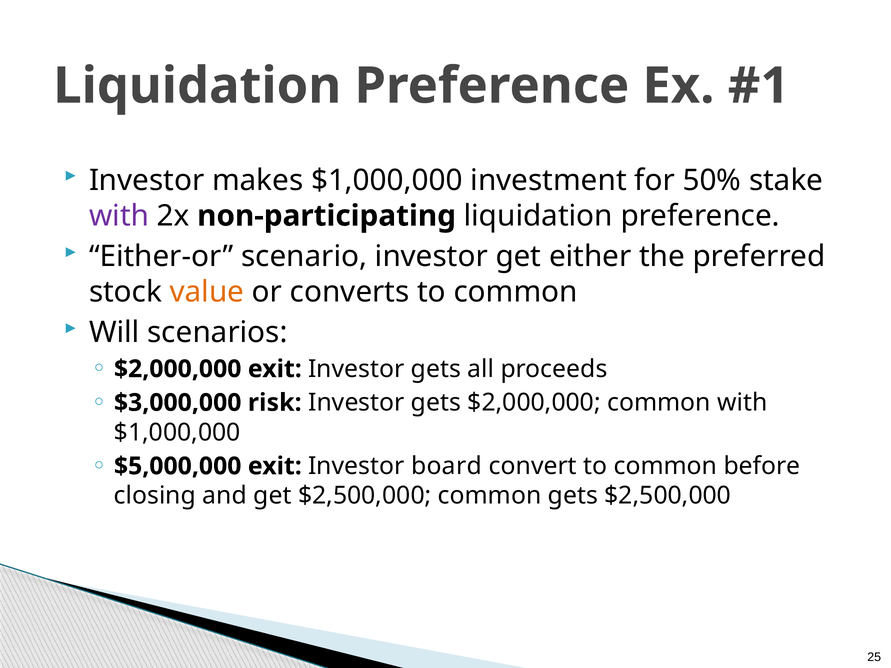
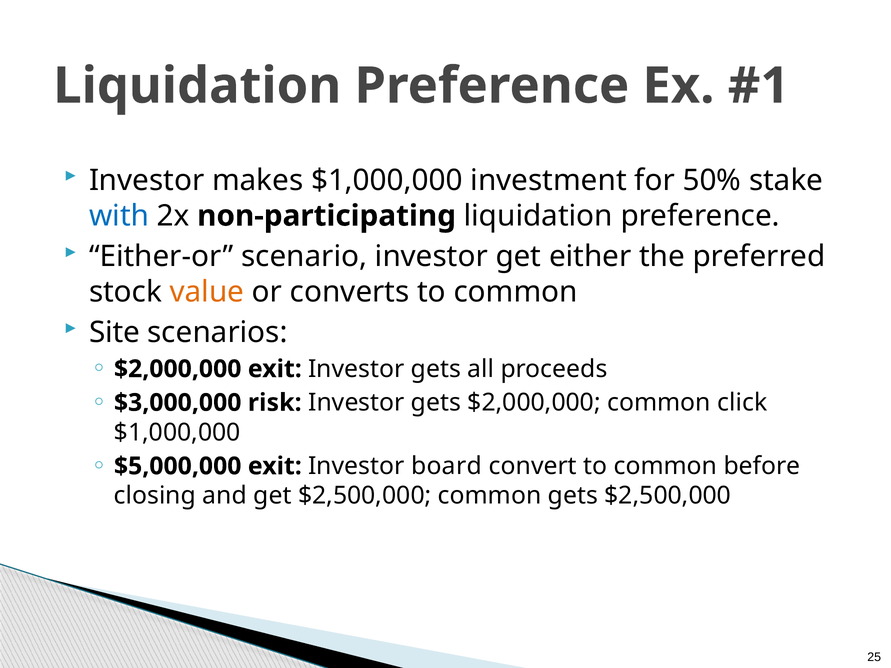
with colour: purple -> blue (119, 216)
Will: Will -> Site (114, 333)
common with: with -> click (742, 403)
